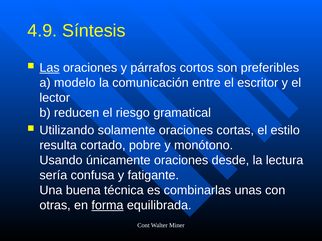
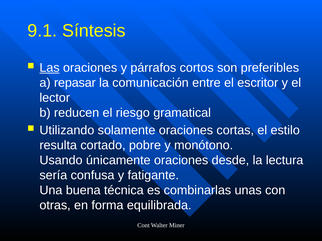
4.9: 4.9 -> 9.1 (42, 31)
modelo: modelo -> repasar (75, 83)
forma underline: present -> none (107, 206)
